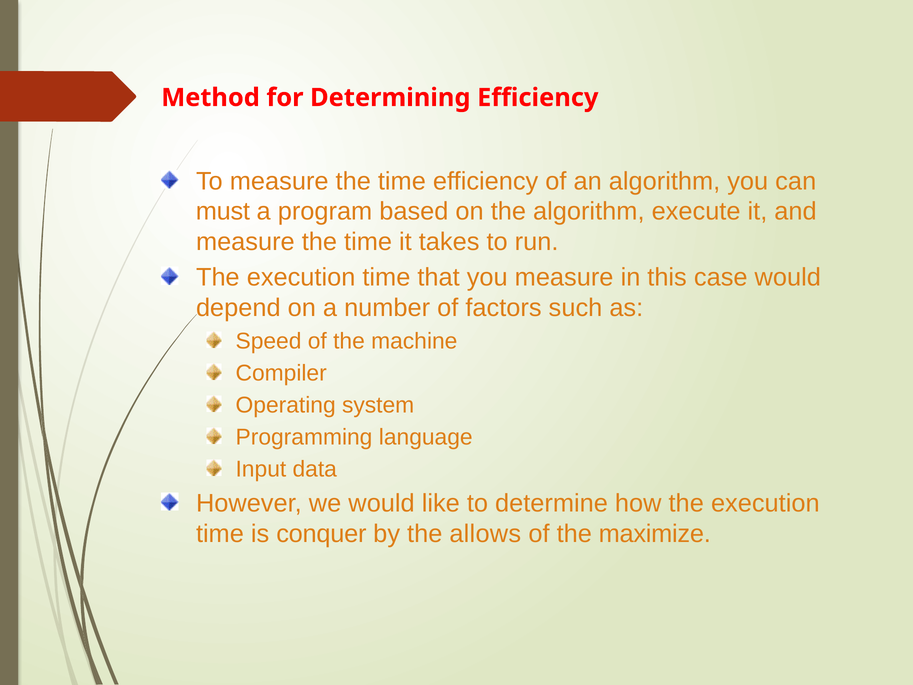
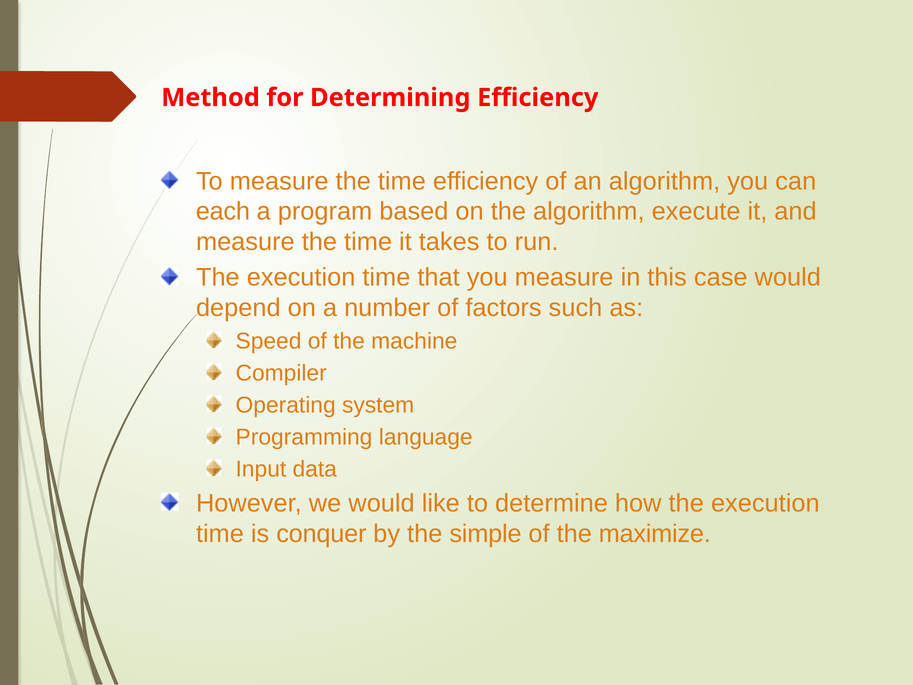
must: must -> each (223, 212)
allows: allows -> simple (485, 534)
